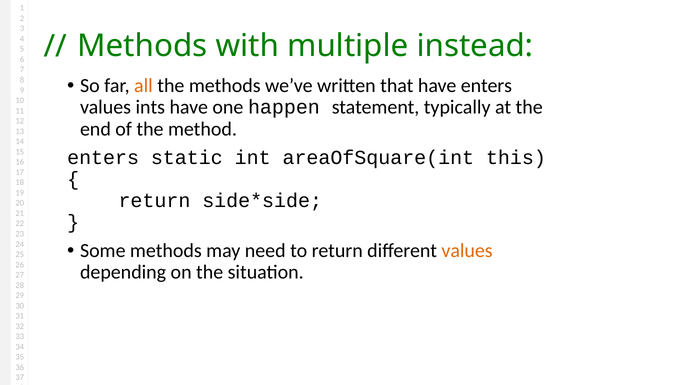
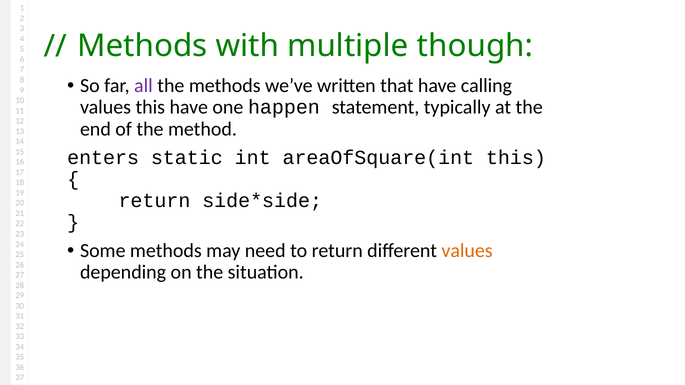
instead: instead -> though (475, 46)
all colour: orange -> purple (143, 86)
have enters: enters -> calling (486, 86)
values ints: ints -> this (150, 107)
